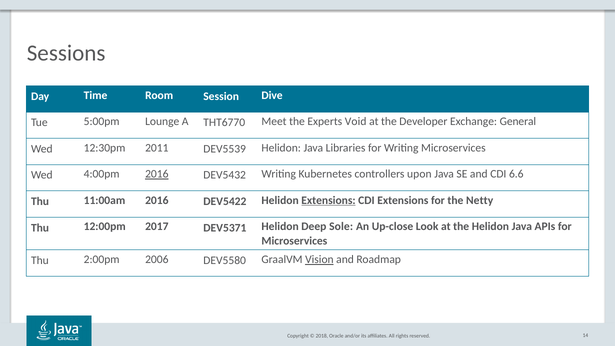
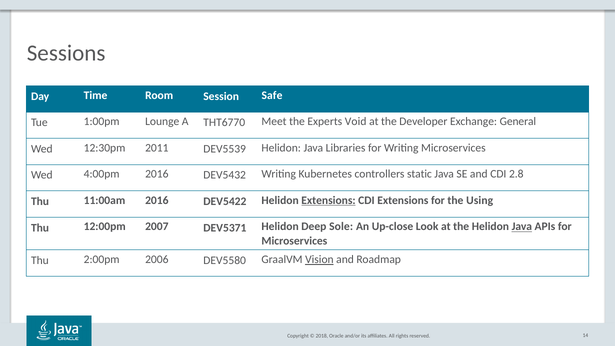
Dive: Dive -> Safe (272, 95)
5:00pm: 5:00pm -> 1:00pm (102, 122)
2016 underline: present -> none (157, 174)
upon: upon -> static (419, 174)
6.6: 6.6 -> 2.8 (516, 174)
Netty: Netty -> Using (480, 200)
2017: 2017 -> 2007 (157, 227)
Java underline: none -> present (522, 227)
